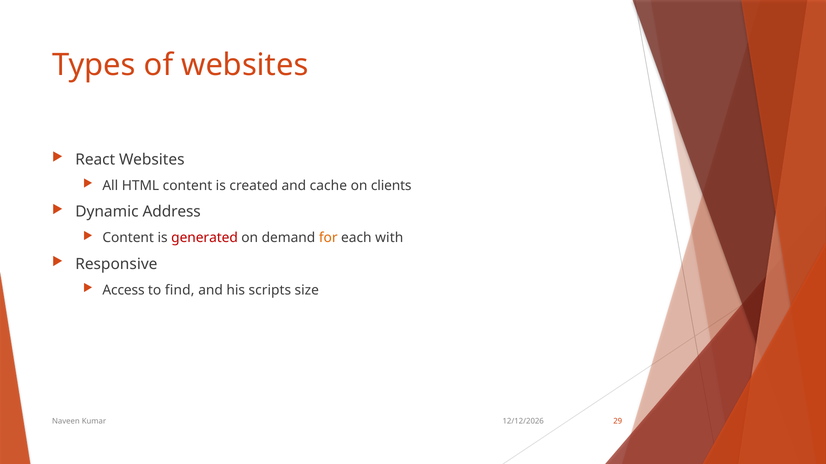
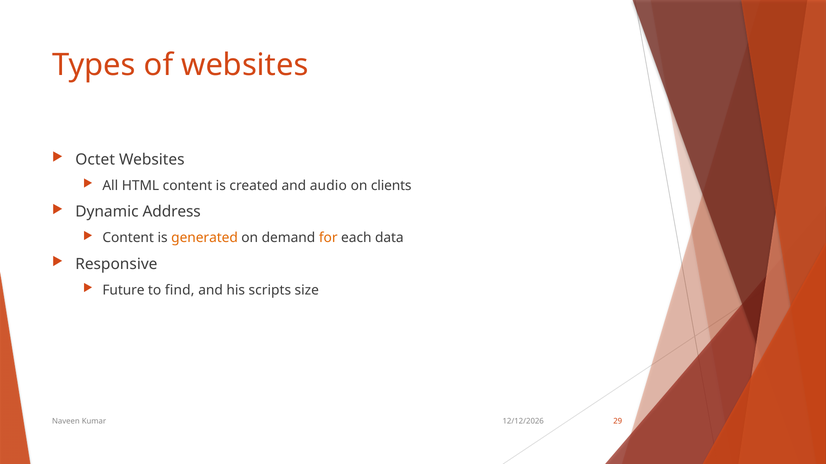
React: React -> Octet (95, 160)
cache: cache -> audio (328, 186)
generated colour: red -> orange (205, 238)
with: with -> data (389, 238)
Access: Access -> Future (123, 291)
